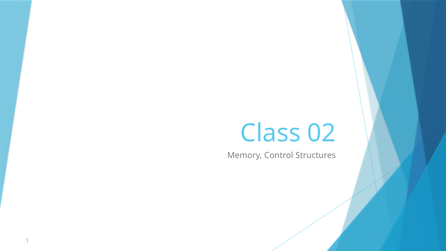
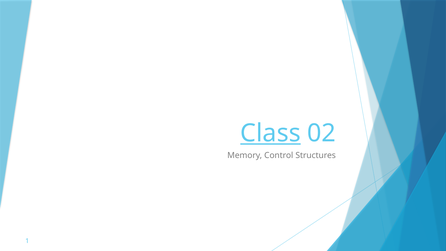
Class underline: none -> present (270, 133)
